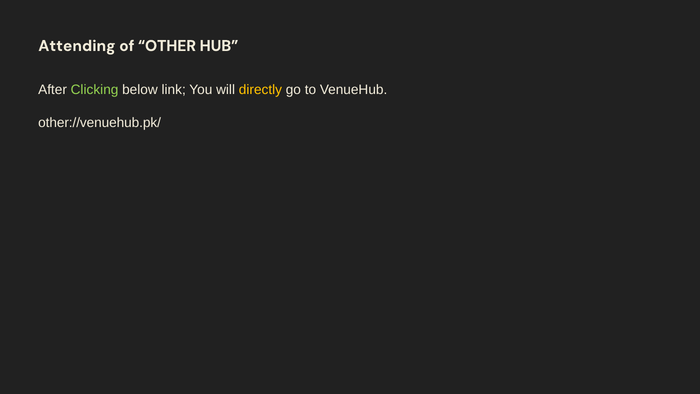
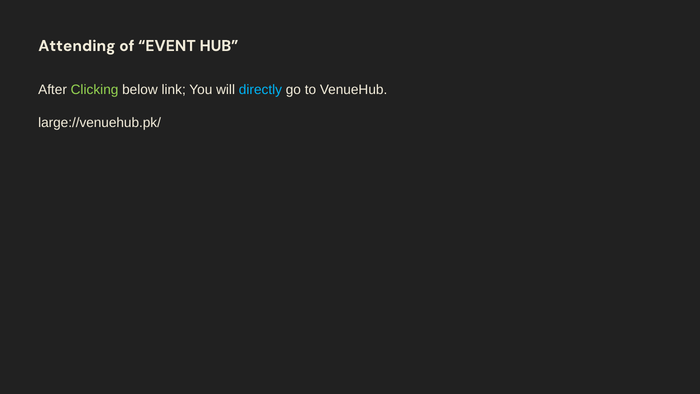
OTHER: OTHER -> EVENT (167, 46)
directly colour: yellow -> light blue (260, 90)
other://venuehub.pk/: other://venuehub.pk/ -> large://venuehub.pk/ (100, 123)
